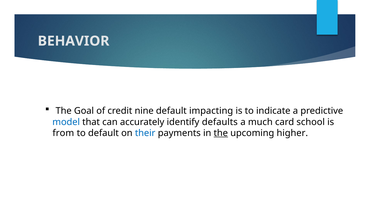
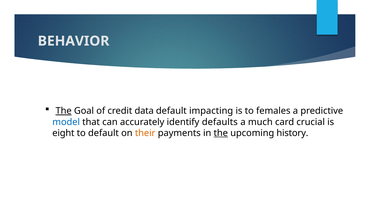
The underline: none -> present (64, 111)
nine: nine -> data (144, 111)
indicate: indicate -> females (273, 111)
school: school -> crucial (311, 122)
from: from -> eight (63, 133)
their colour: blue -> orange (145, 133)
higher: higher -> history (292, 133)
